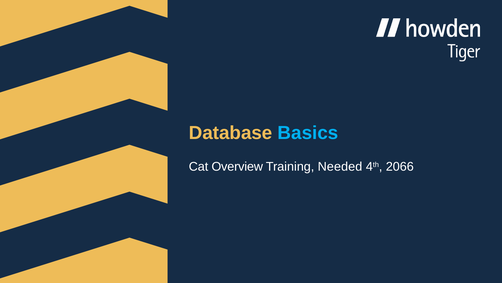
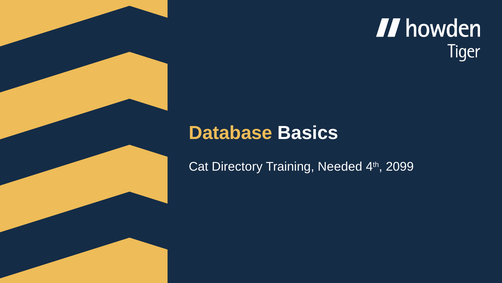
Basics colour: light blue -> white (308, 133)
Overview: Overview -> Directory (237, 166)
2066: 2066 -> 2099 (400, 166)
